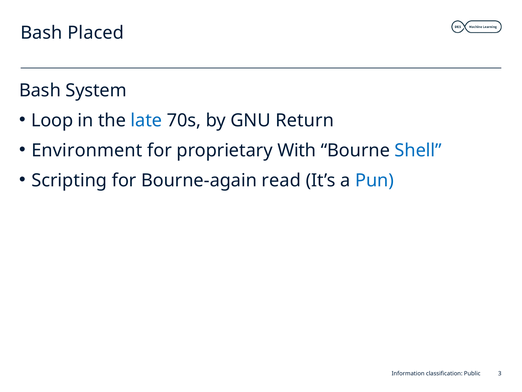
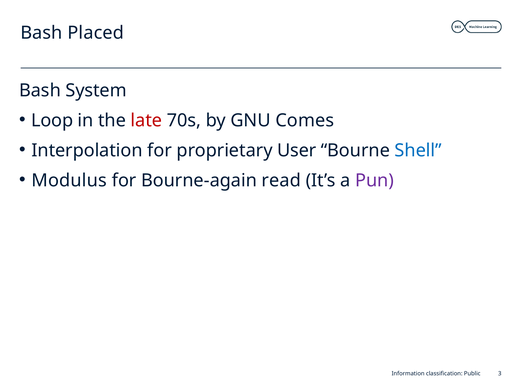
late colour: blue -> red (146, 120)
Return: Return -> Comes (305, 120)
Environment: Environment -> Interpolation (87, 150)
With: With -> User (297, 150)
Scripting: Scripting -> Modulus (69, 180)
Pun colour: blue -> purple (374, 180)
